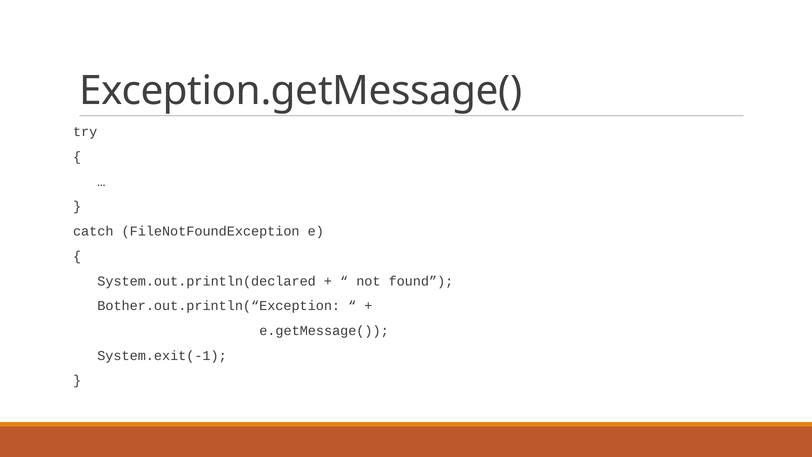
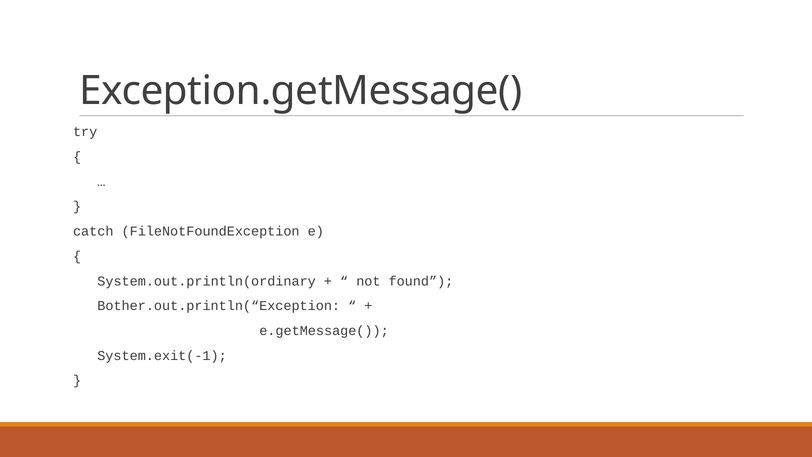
System.out.println(declared: System.out.println(declared -> System.out.println(ordinary (207, 281)
